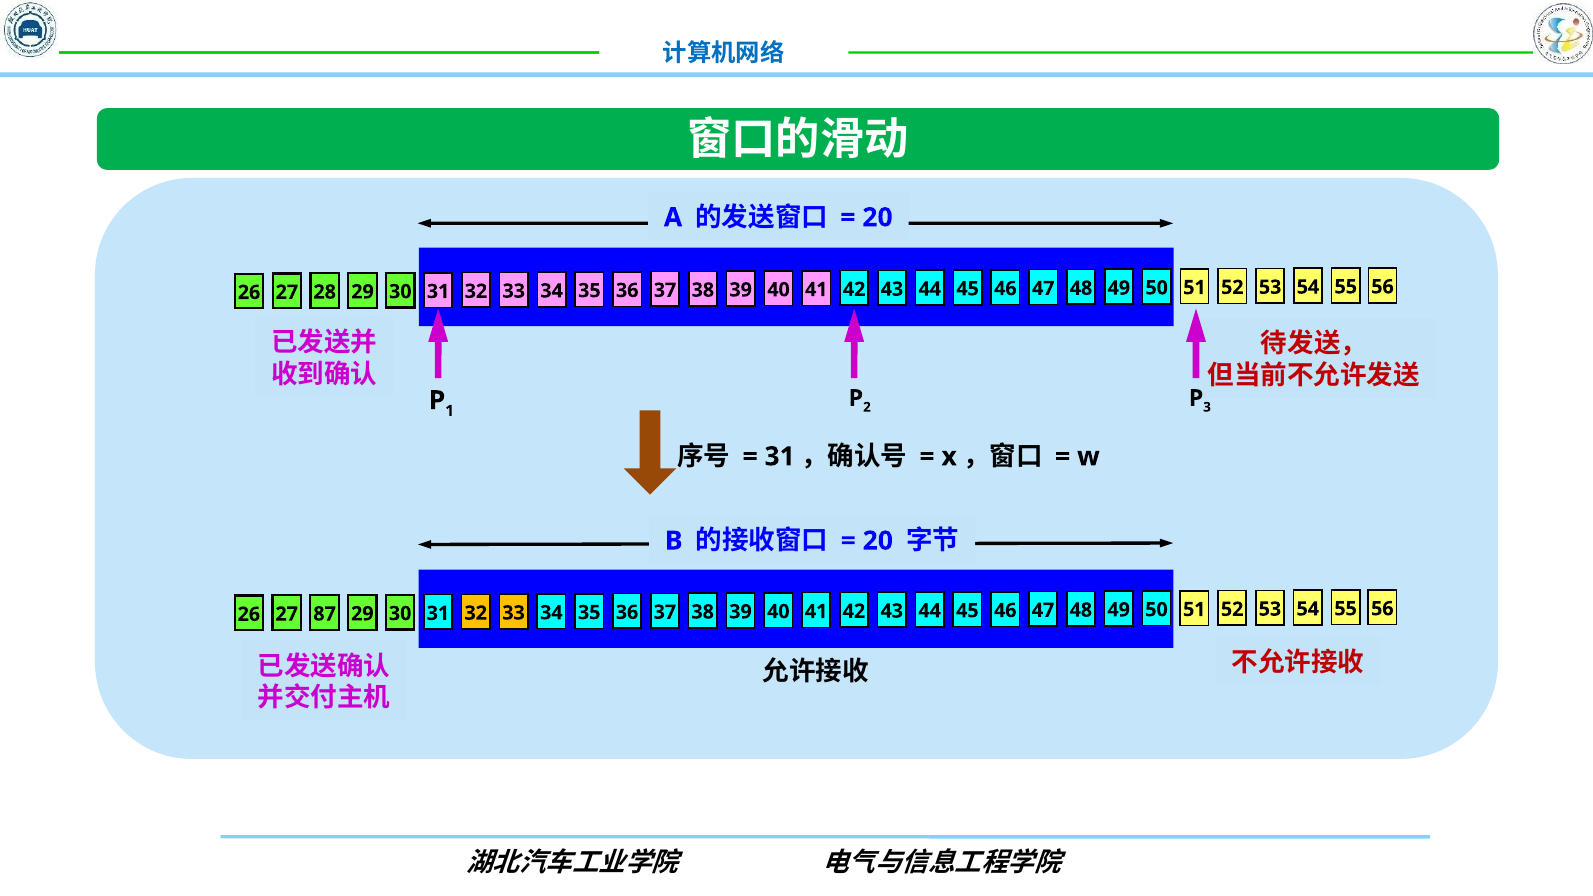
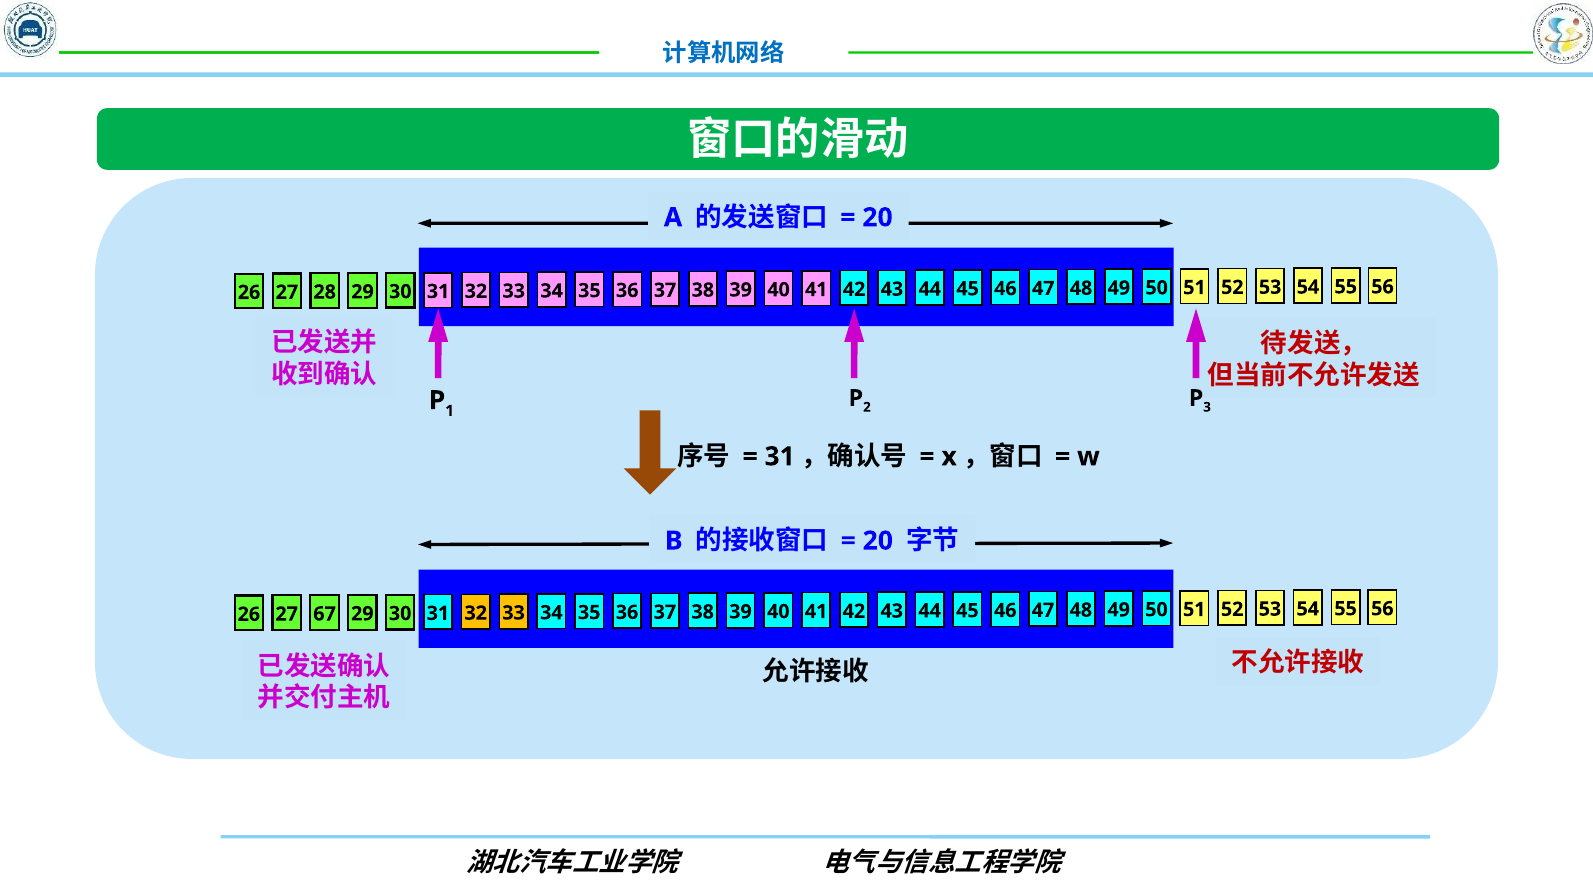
87: 87 -> 67 (325, 614)
